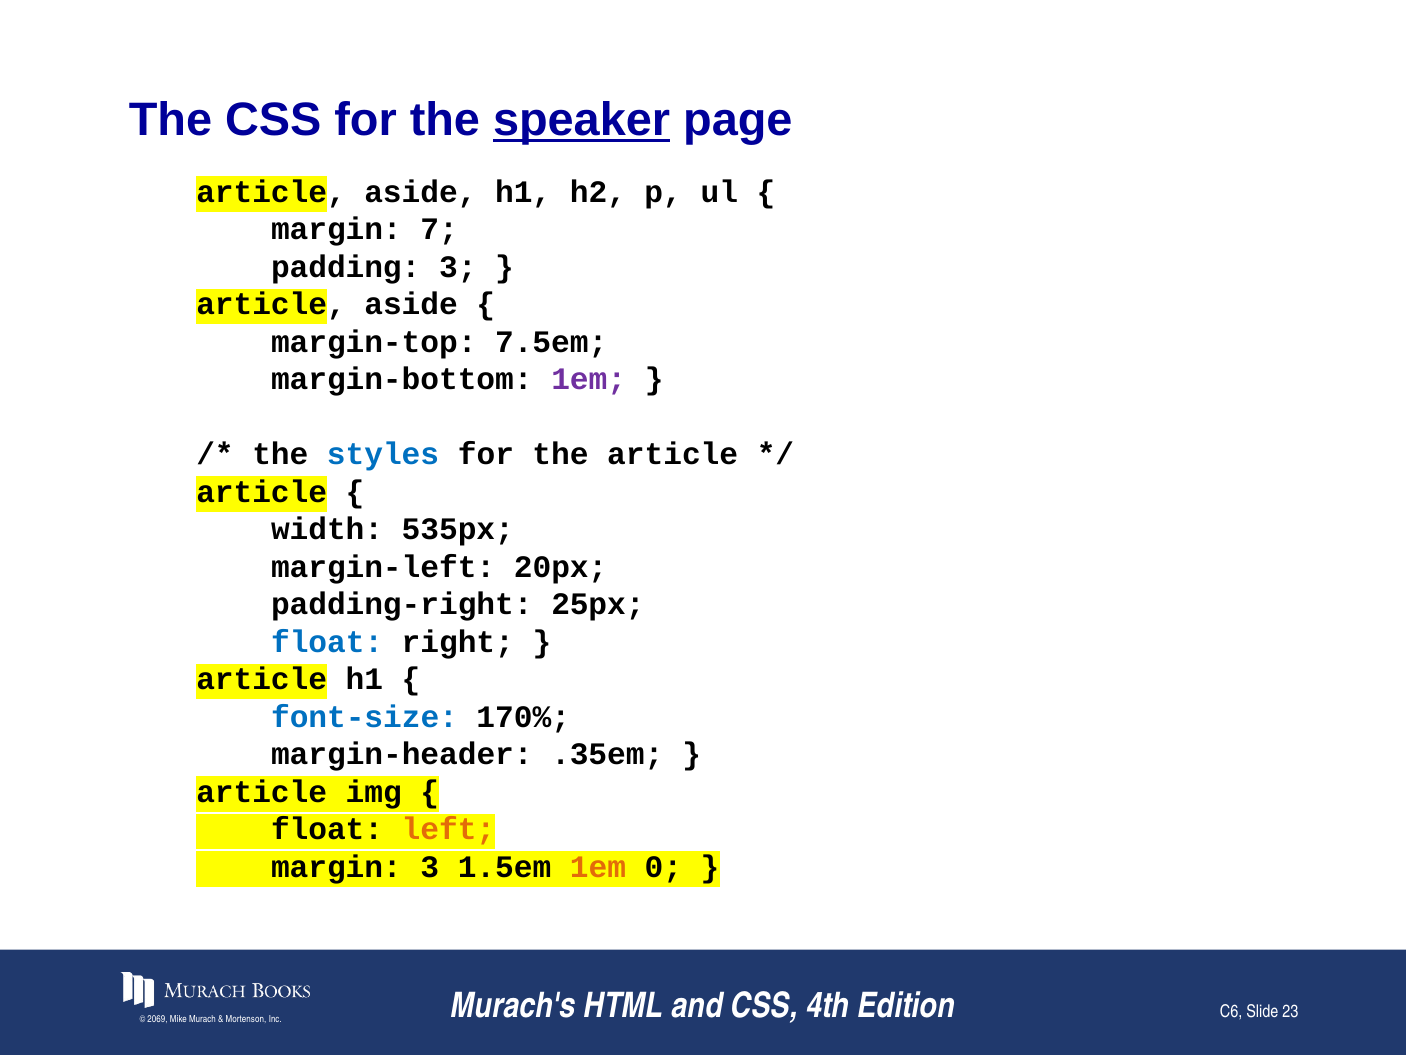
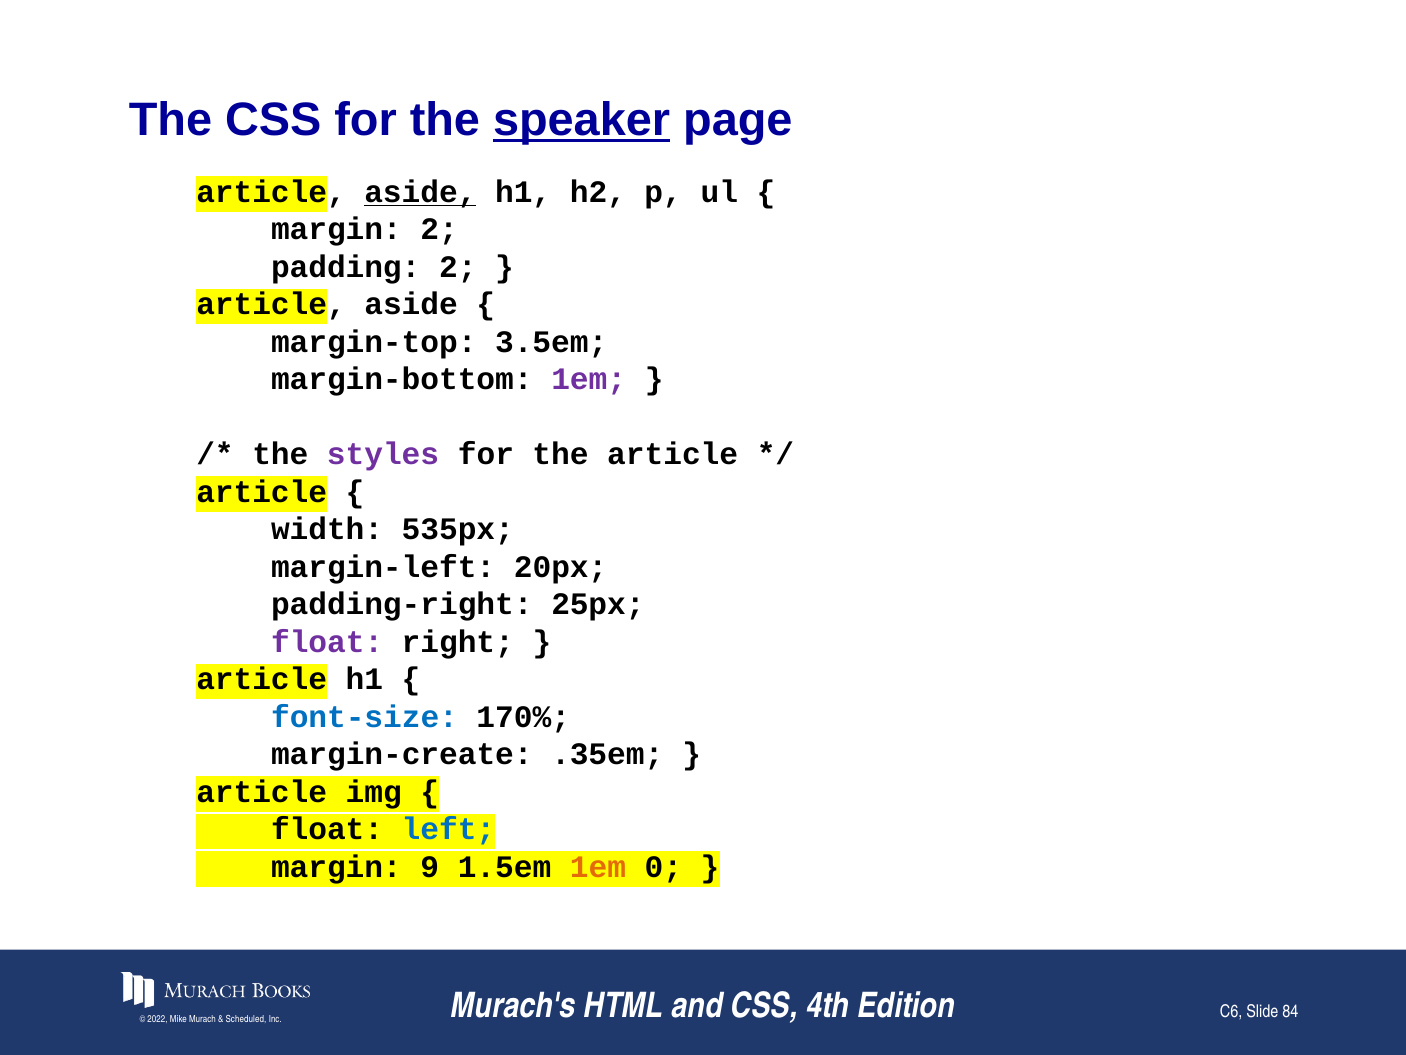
aside underline: none -> present (420, 192)
margin 7: 7 -> 2 (439, 229)
padding 3: 3 -> 2 (458, 267)
7.5em: 7.5em -> 3.5em (551, 342)
styles colour: blue -> purple (383, 454)
float colour: blue -> purple (327, 642)
margin-header: margin-header -> margin-create (402, 754)
left colour: orange -> blue (448, 829)
margin 3: 3 -> 9 (430, 867)
2069: 2069 -> 2022 (158, 1019)
Mortenson: Mortenson -> Scheduled (246, 1019)
23: 23 -> 84 (1290, 1012)
